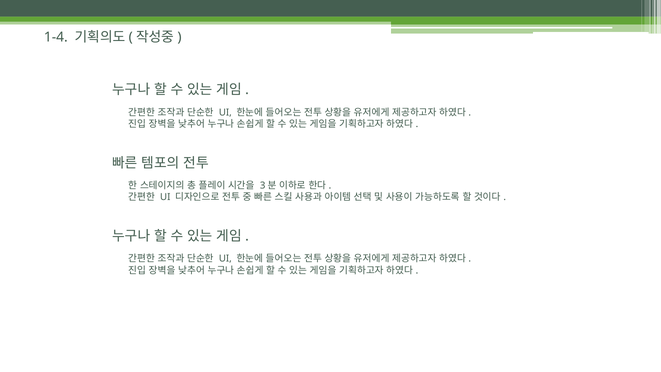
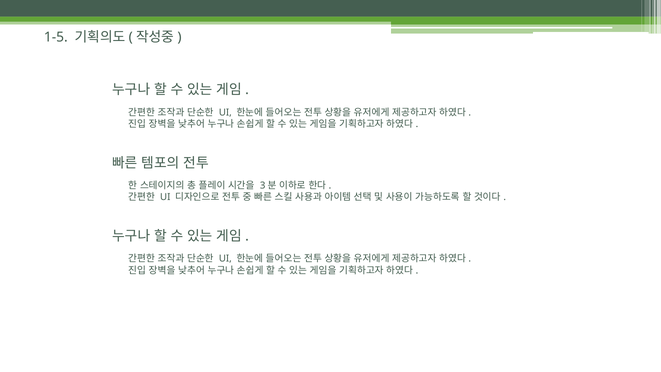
1-4: 1-4 -> 1-5 (56, 37)
